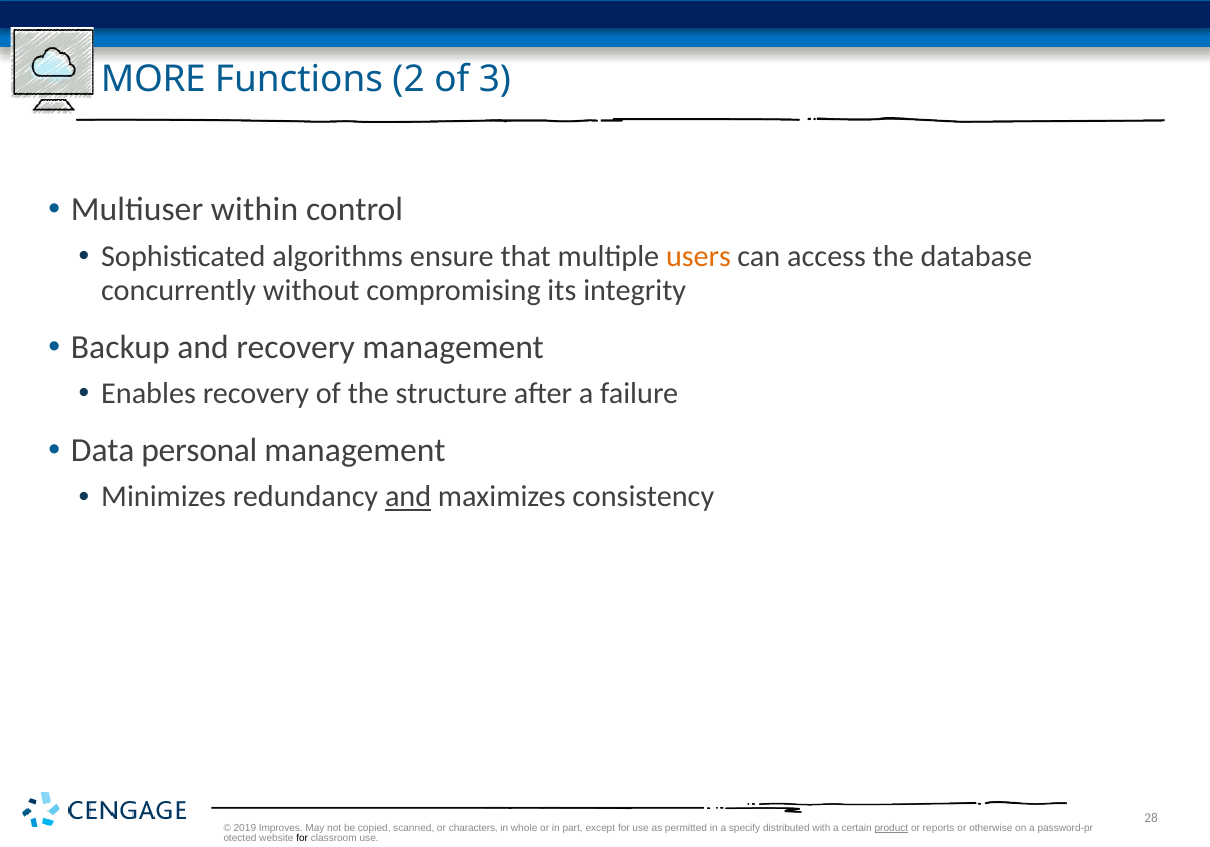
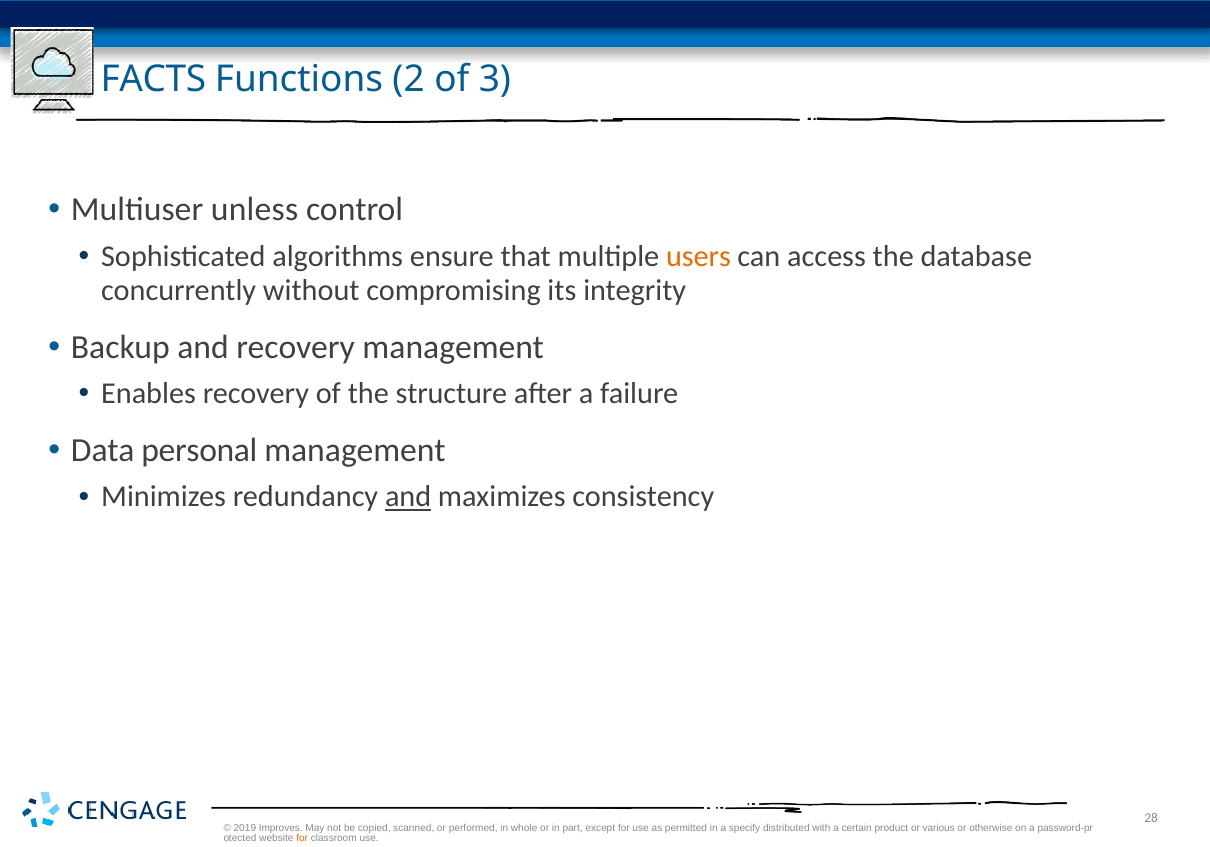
MORE: MORE -> FACTS (153, 79)
within: within -> unless (255, 210)
characters: characters -> performed (473, 828)
product underline: present -> none (891, 828)
reports: reports -> various (939, 828)
for colour: black -> orange (302, 838)
